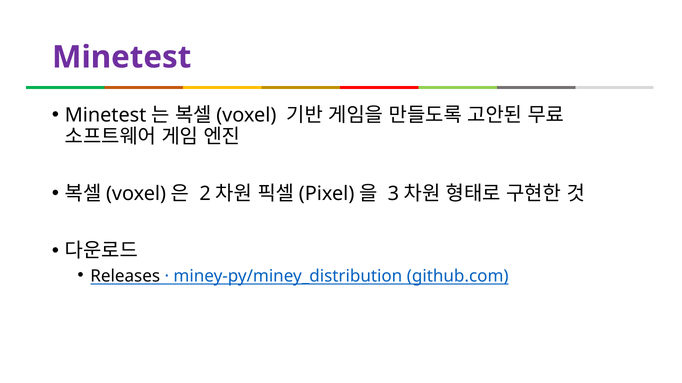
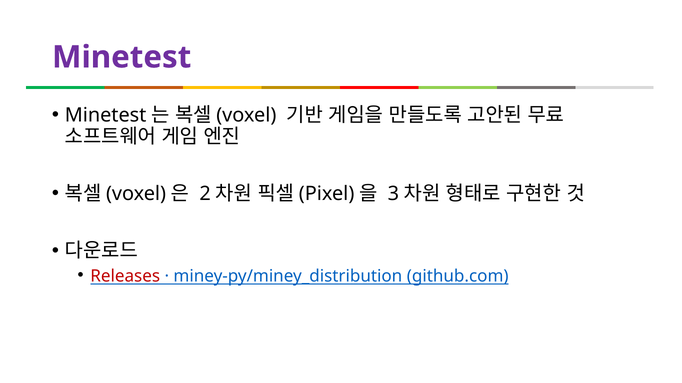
Releases colour: black -> red (125, 277)
